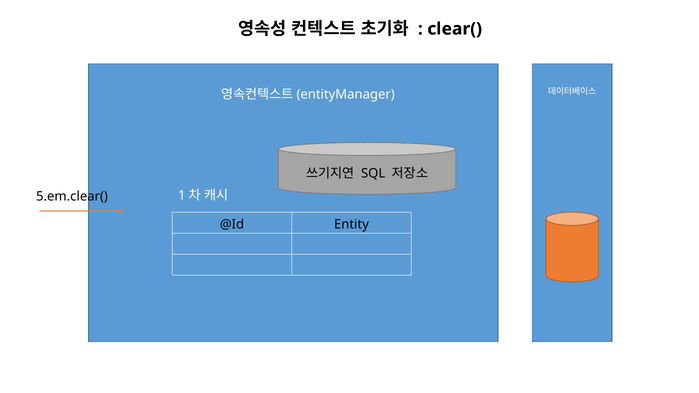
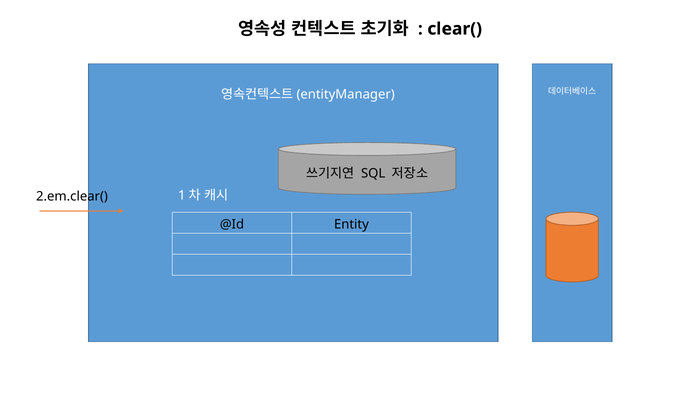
5.em.clear(: 5.em.clear( -> 2.em.clear( (72, 197)
